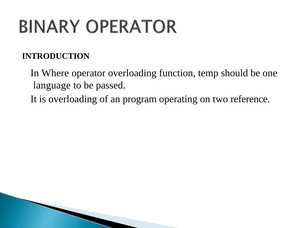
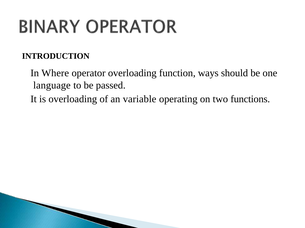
temp: temp -> ways (208, 73)
program: program -> variable (140, 99)
reference: reference -> functions (250, 99)
